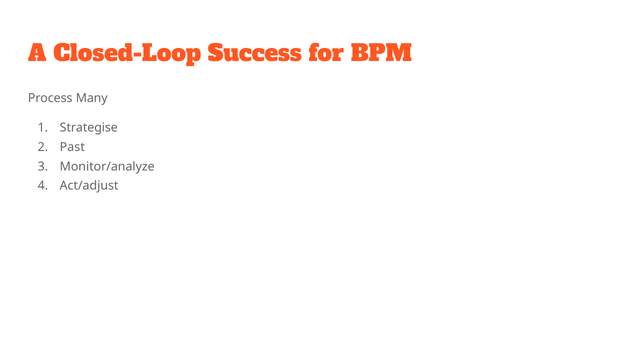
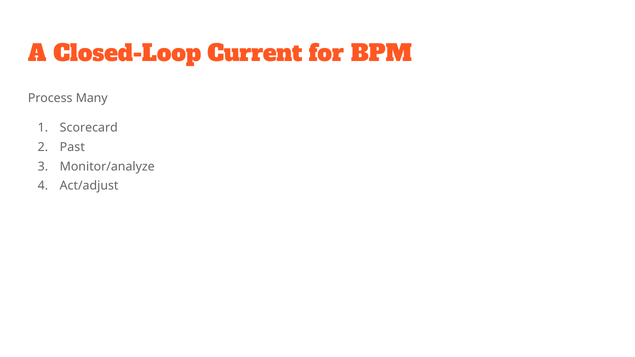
Success: Success -> Current (255, 54)
Strategise: Strategise -> Scorecard (89, 128)
